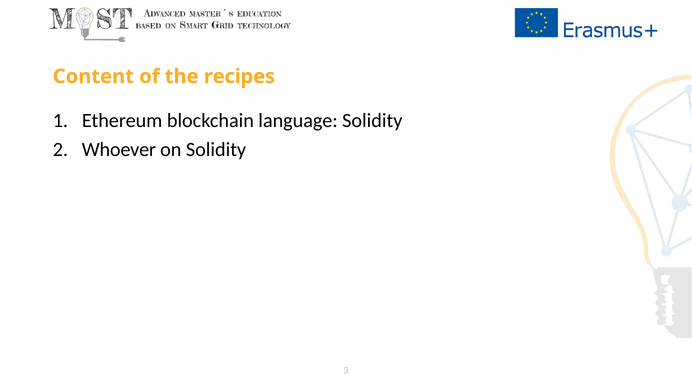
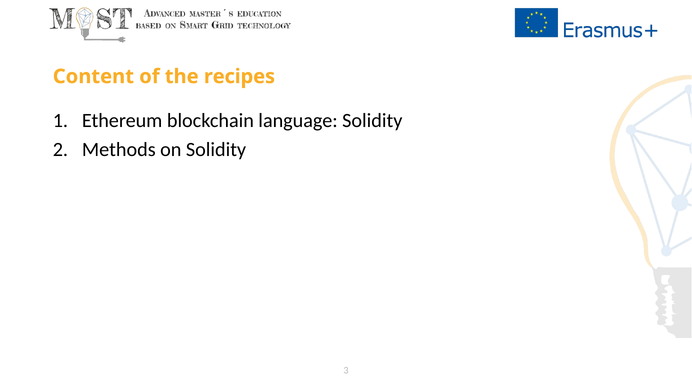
Whoever: Whoever -> Methods (119, 150)
